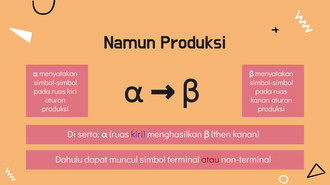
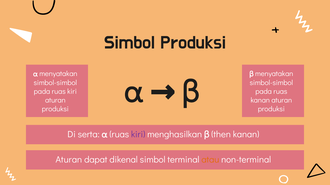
Namun: Namun -> Simbol (130, 43)
Dahulu: Dahulu -> Aturan (69, 160)
muncul: muncul -> dikenal (124, 160)
atau colour: red -> orange (210, 160)
